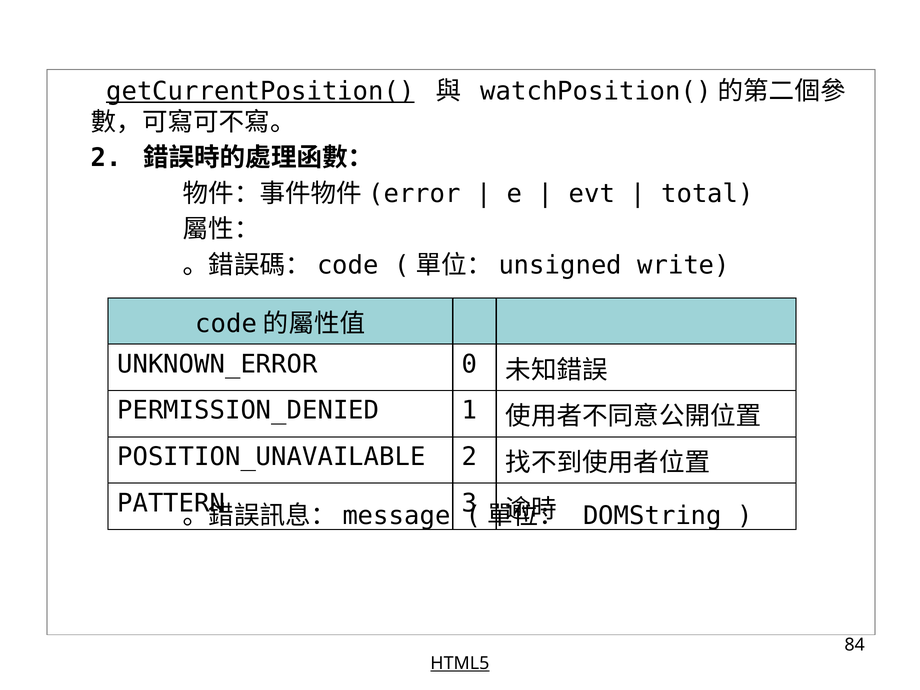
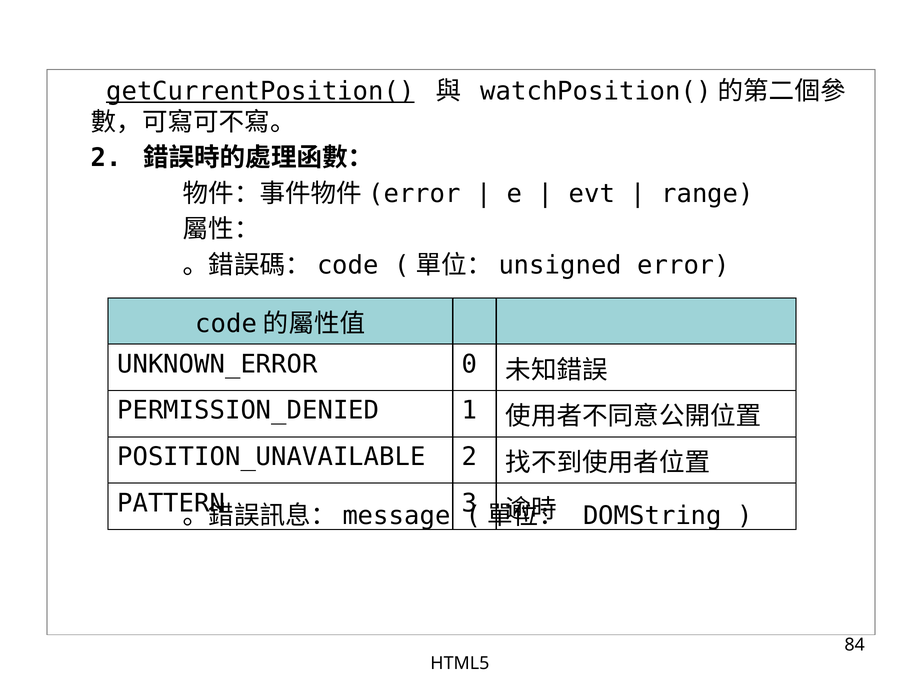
total: total -> range (707, 194)
write: write -> error (683, 265)
HTML5 underline: present -> none (460, 663)
